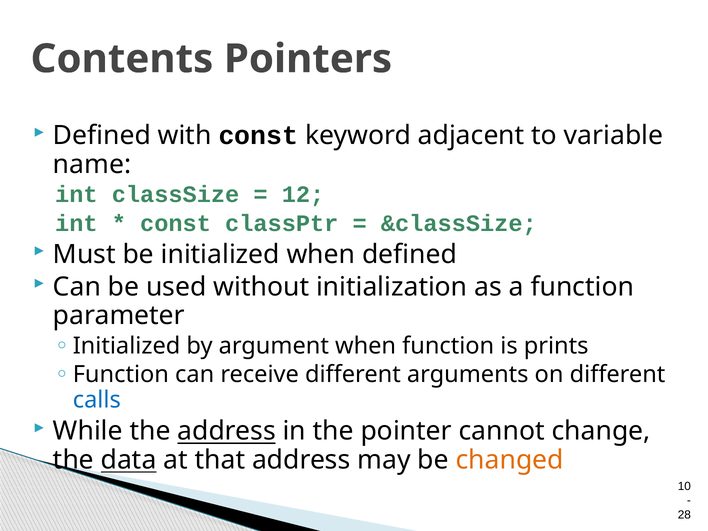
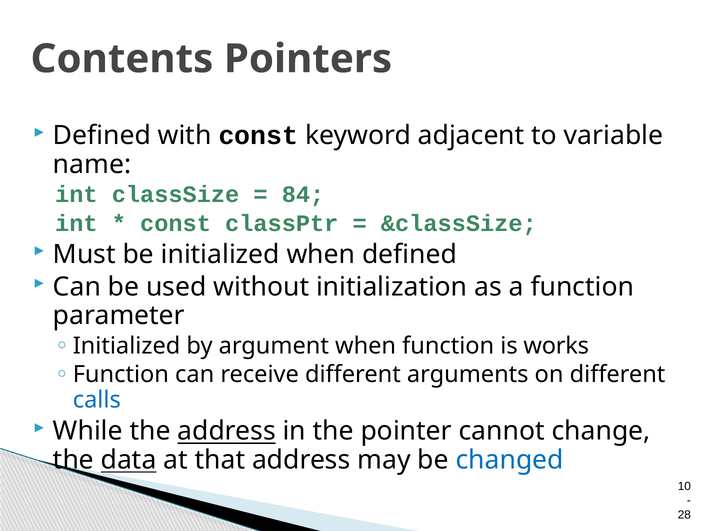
12: 12 -> 84 (303, 195)
prints: prints -> works (556, 346)
changed colour: orange -> blue (510, 460)
